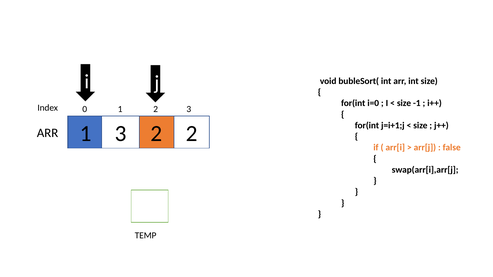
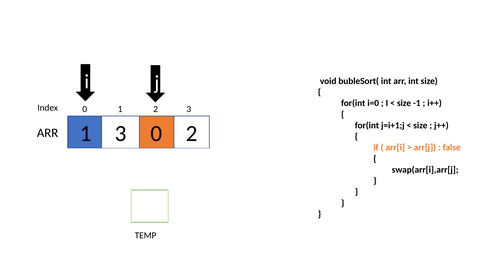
2: 2 -> 0 (156, 134)
